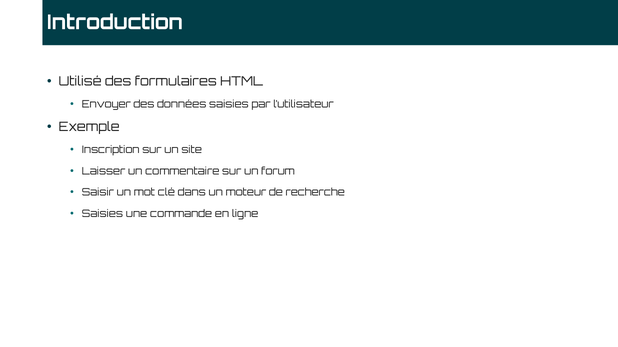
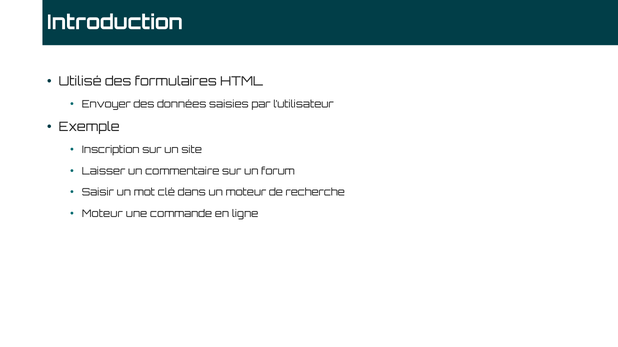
Saisies: Saisies -> Moteur (102, 214)
